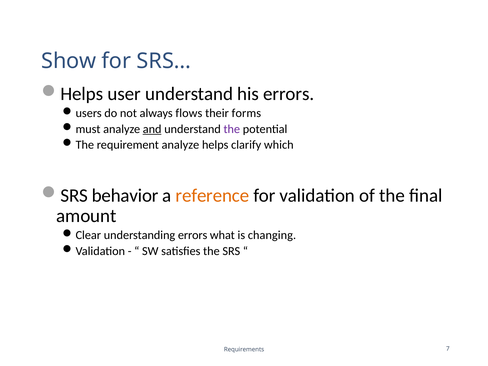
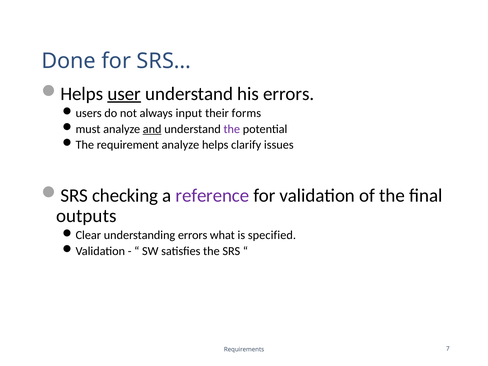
Show: Show -> Done (69, 61)
user underline: none -> present (124, 94)
flows: flows -> input (189, 113)
which: which -> issues (279, 145)
behavior: behavior -> checking (125, 195)
reference colour: orange -> purple (212, 195)
amount: amount -> outputs (86, 216)
changing: changing -> specified (272, 235)
